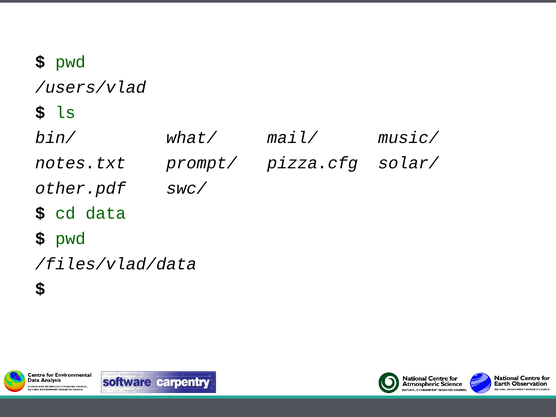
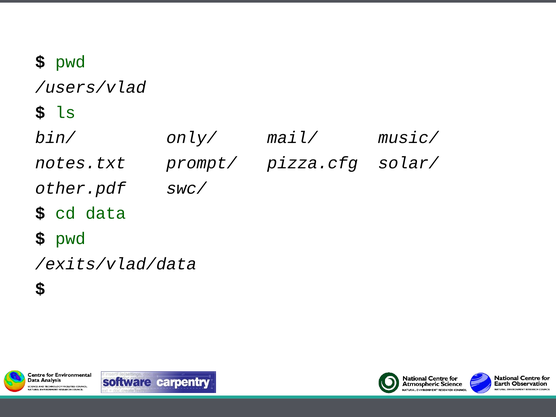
what/: what/ -> only/ (191, 138)
/files/vlad/data: /files/vlad/data -> /exits/vlad/data (116, 264)
